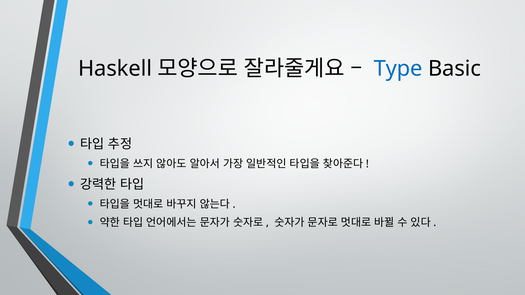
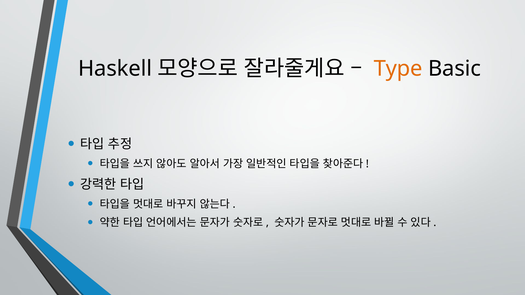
Type colour: blue -> orange (398, 69)
